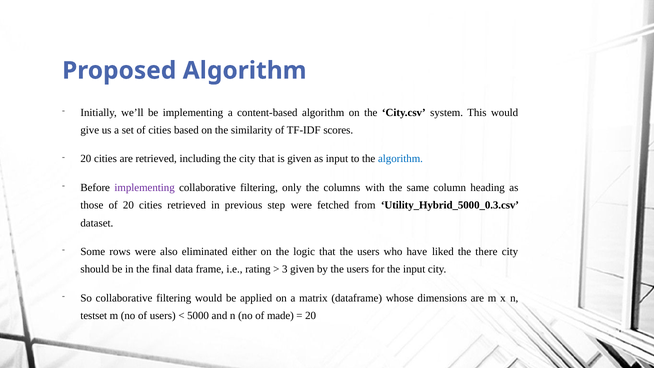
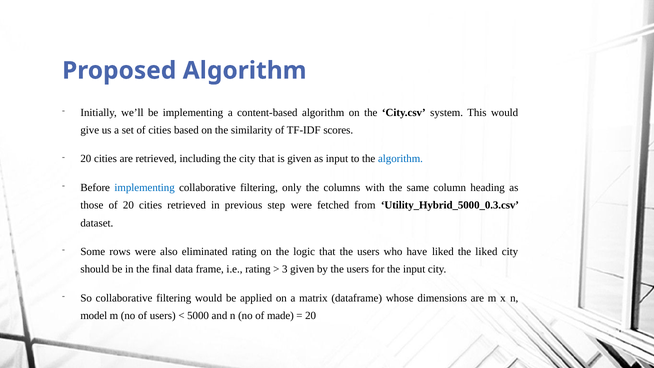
implementing colour: purple -> blue (145, 188)
eliminated either: either -> rating (244, 252)
the there: there -> liked (486, 252)
testset: testset -> model (94, 316)
